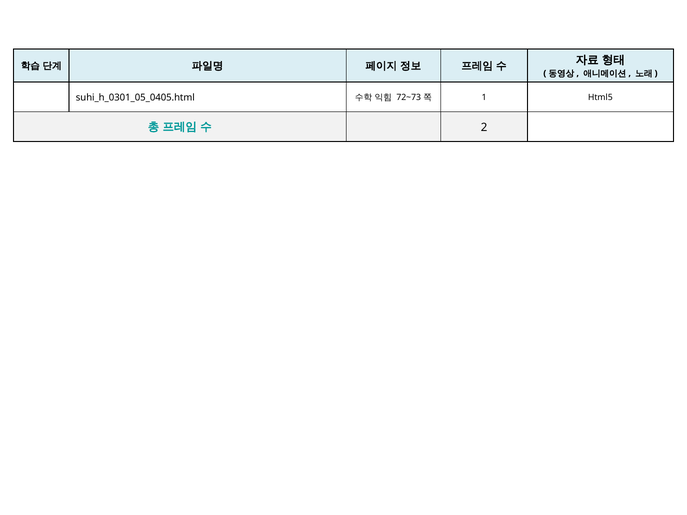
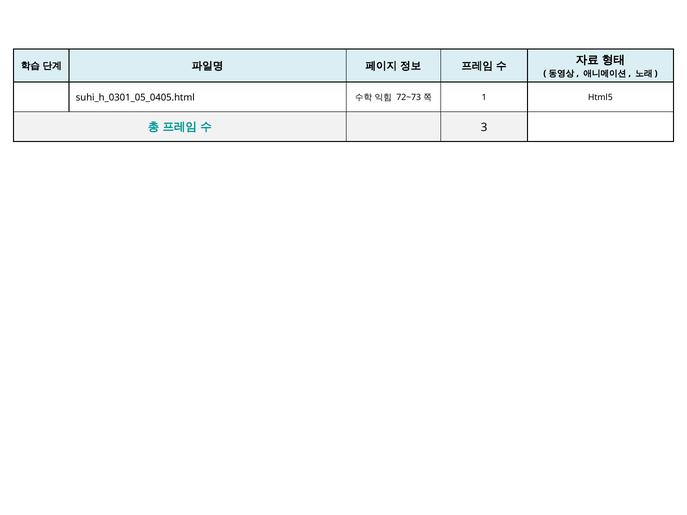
2: 2 -> 3 (484, 127)
